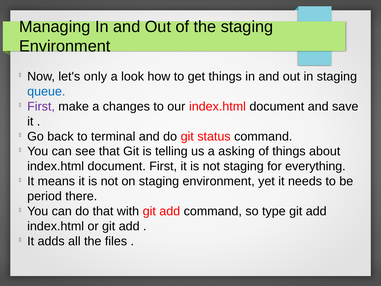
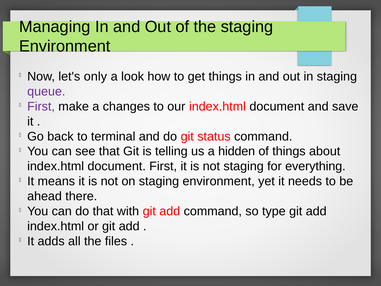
queue colour: blue -> purple (46, 91)
asking: asking -> hidden (237, 151)
period: period -> ahead (45, 196)
